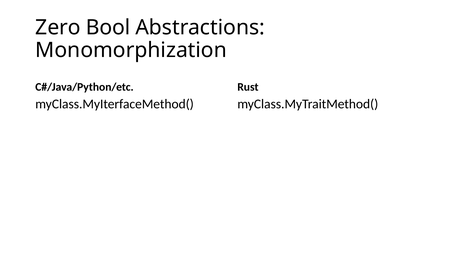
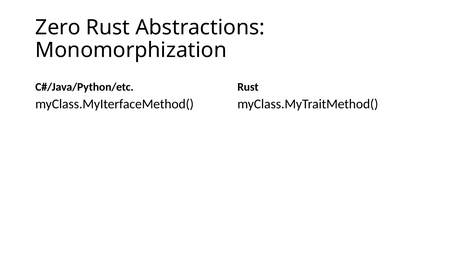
Zero Bool: Bool -> Rust (108, 27)
